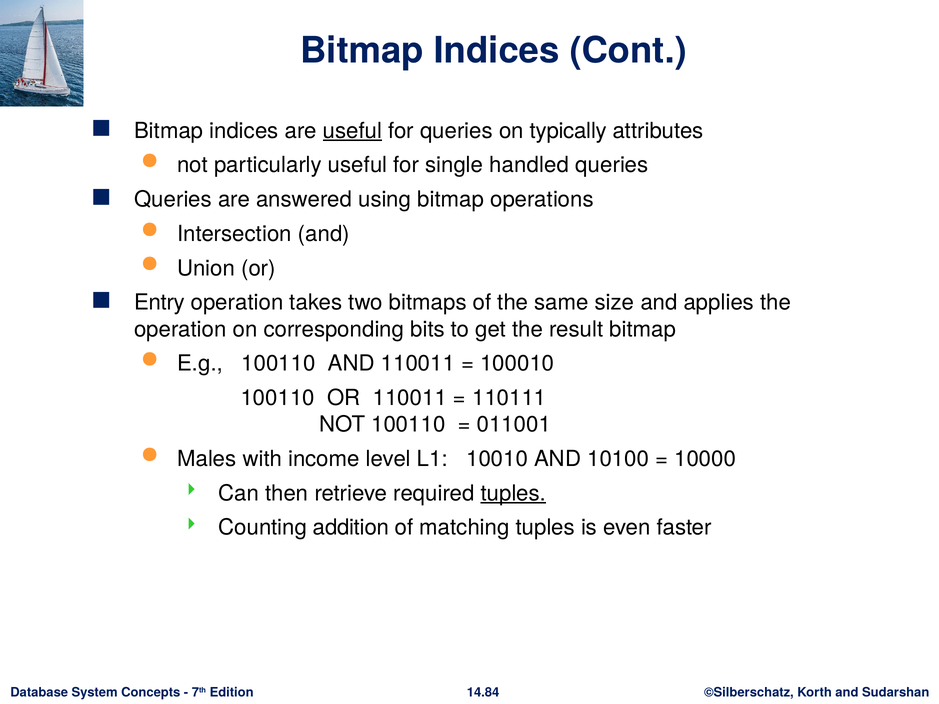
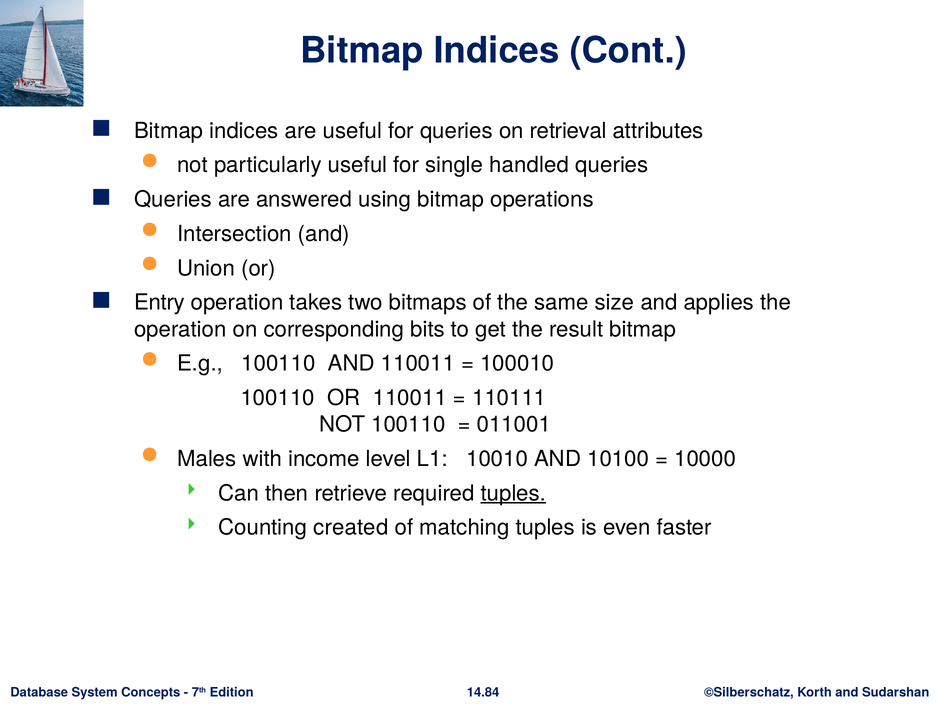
useful underline: present -> none (352, 131)
typically: typically -> retrieval (568, 131)
addition: addition -> created (351, 528)
